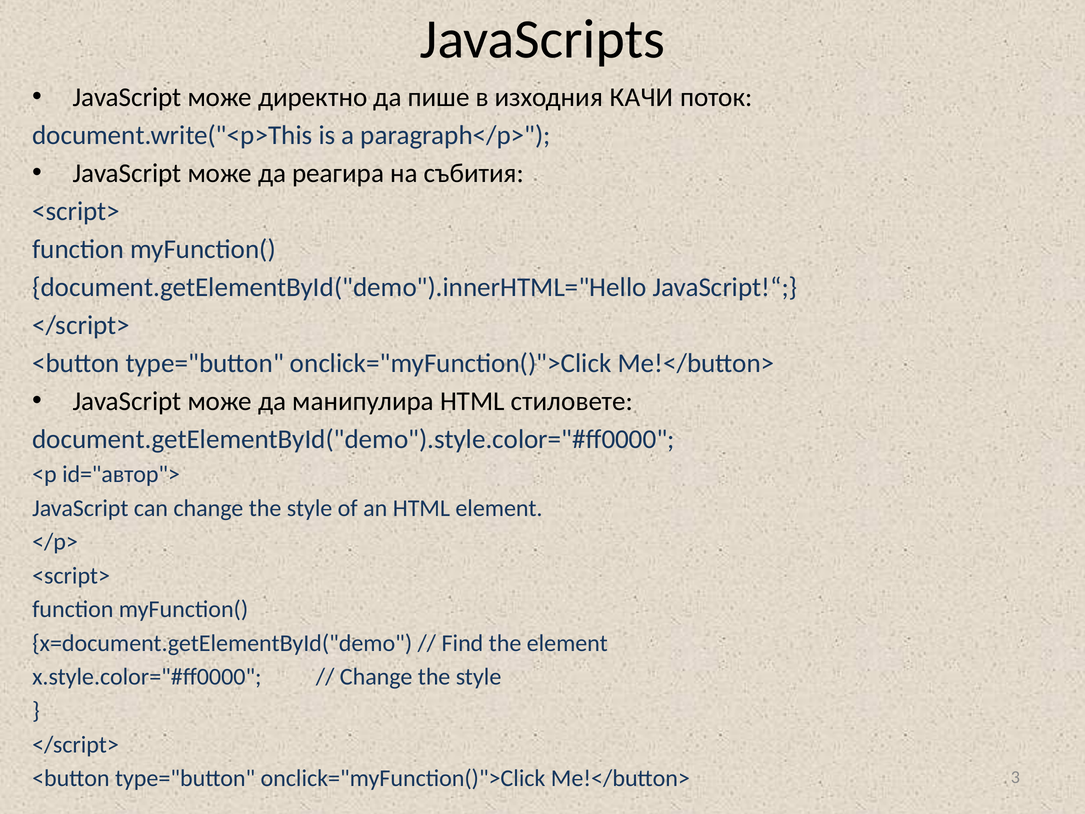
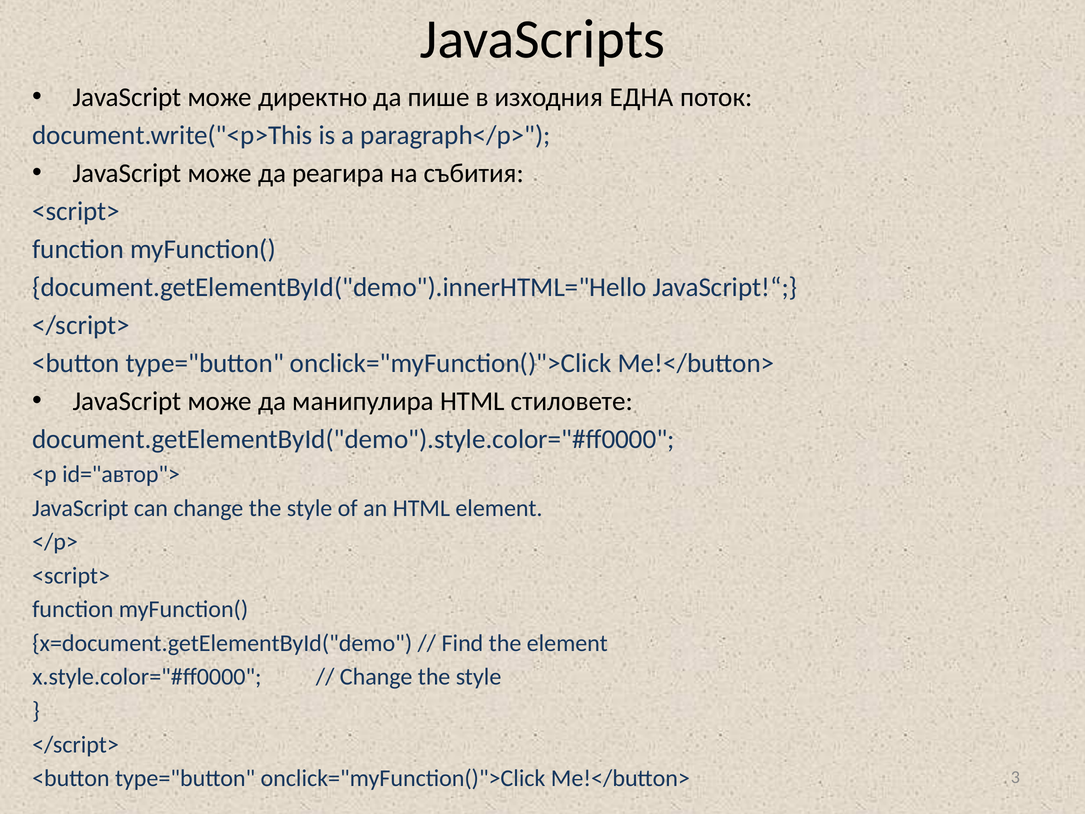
КАЧИ: КАЧИ -> ЕДНА (642, 97)
